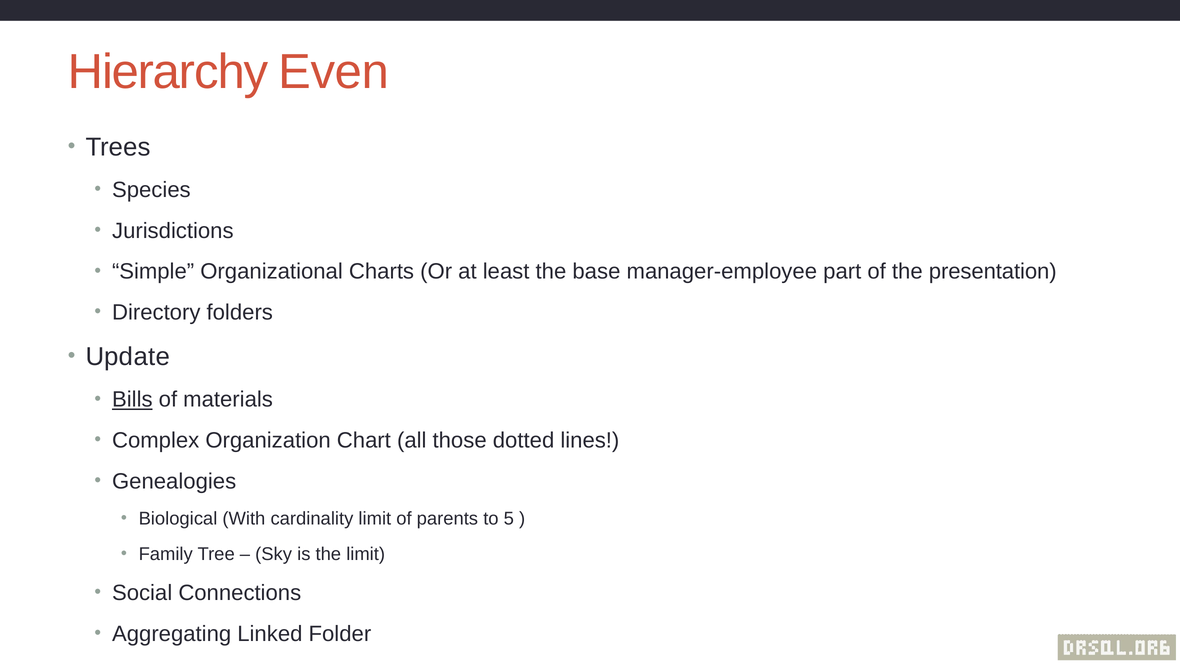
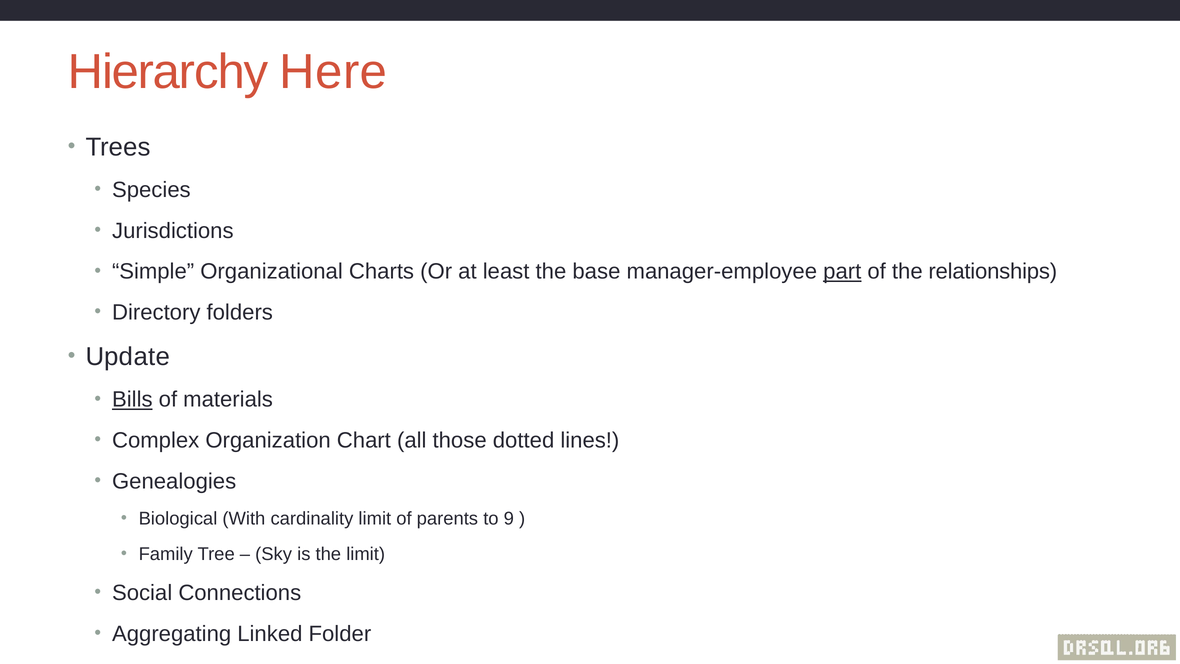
Even: Even -> Here (333, 72)
part underline: none -> present (842, 272)
presentation: presentation -> relationships (993, 272)
5: 5 -> 9 (509, 518)
